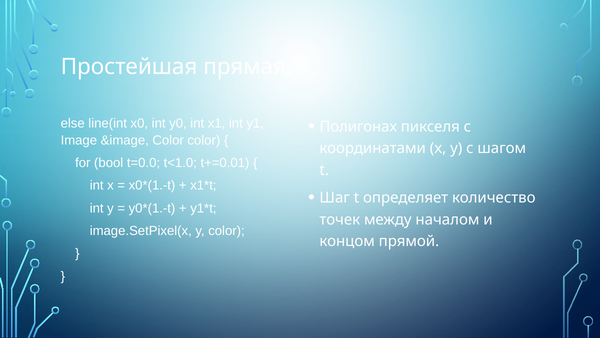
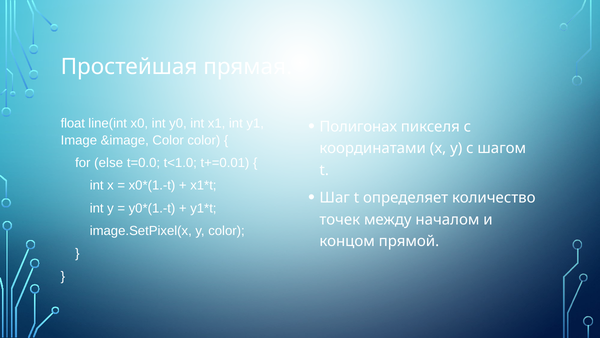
else: else -> float (73, 123)
bool: bool -> else (109, 163)
